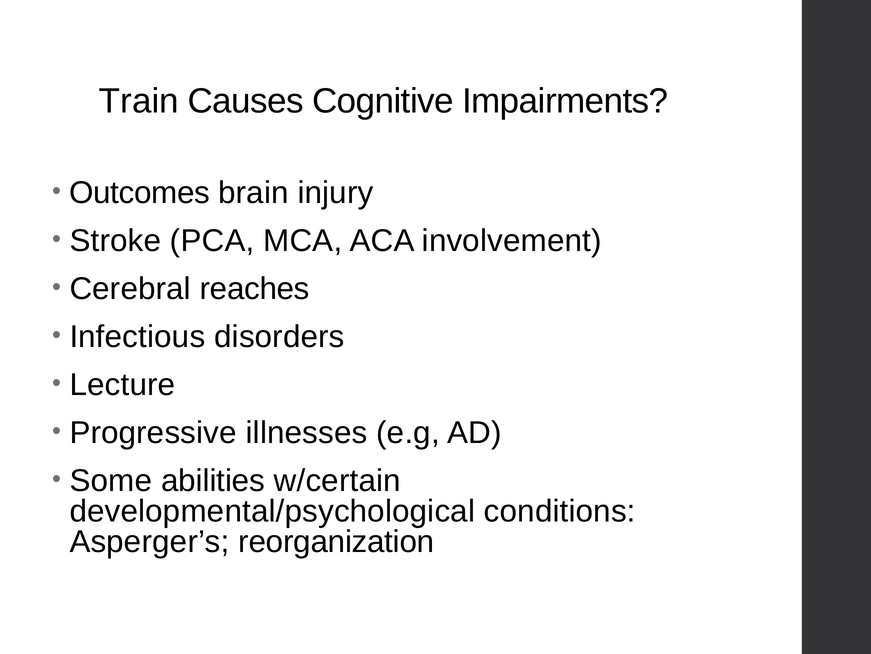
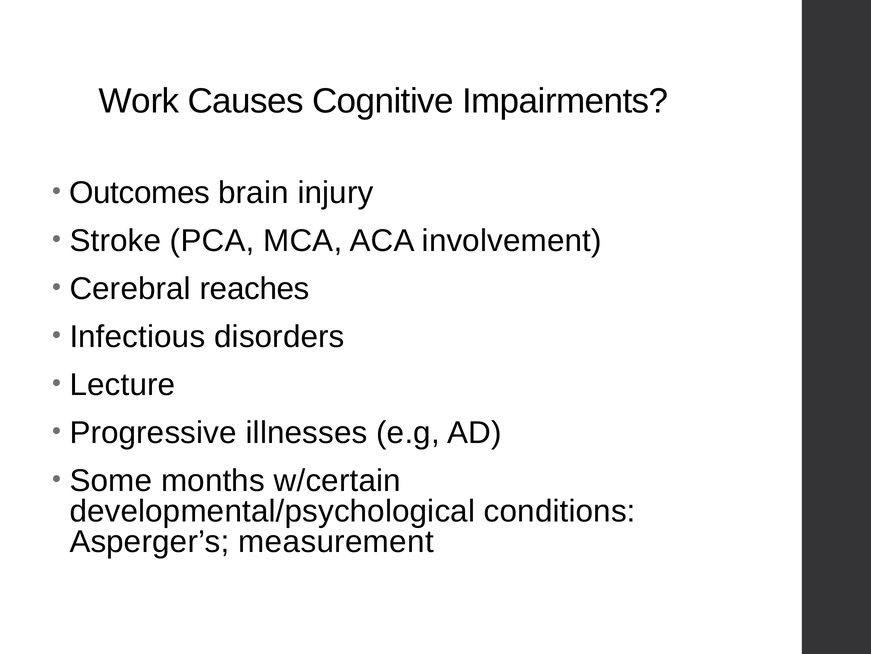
Train: Train -> Work (139, 101)
abilities: abilities -> months (213, 480)
reorganization: reorganization -> measurement (336, 541)
